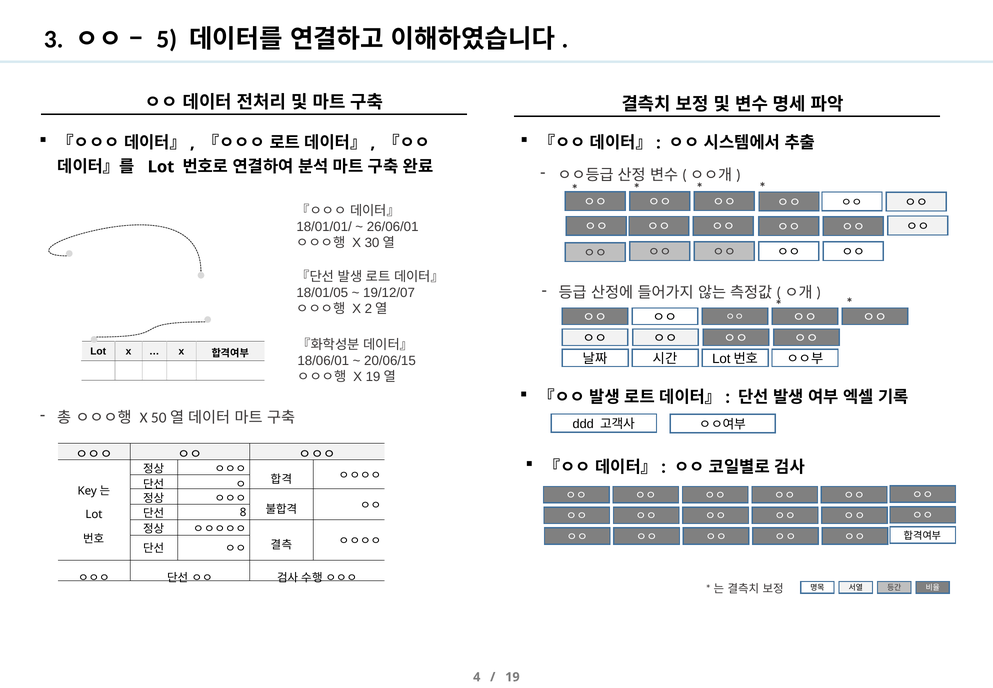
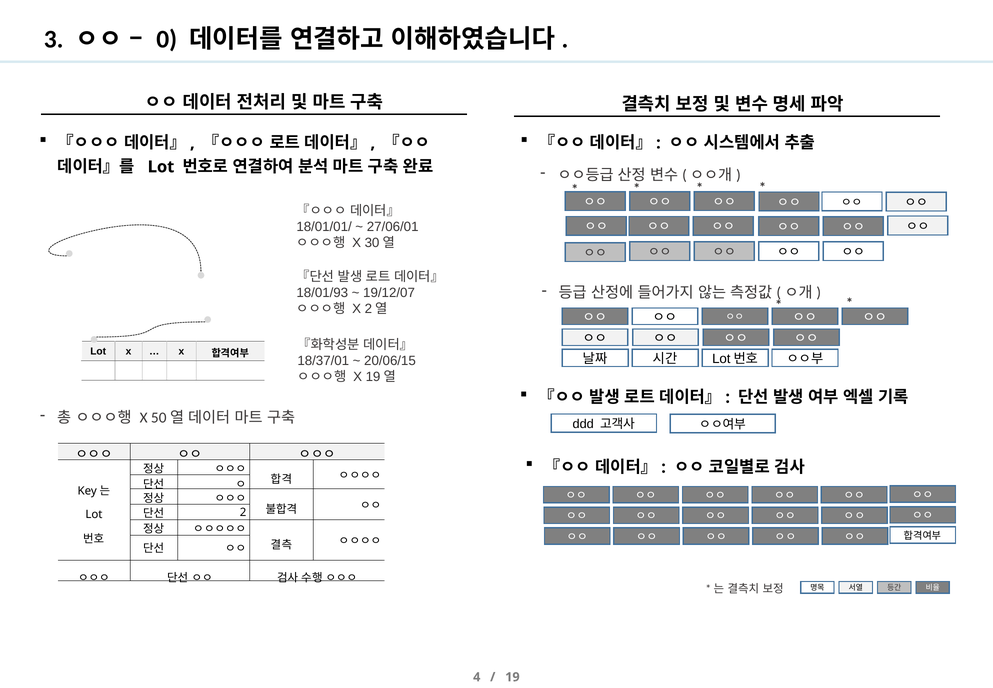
5: 5 -> 0 (167, 39)
26/06/01: 26/06/01 -> 27/06/01 (393, 227)
18/01/05: 18/01/05 -> 18/01/93 (322, 292)
18/06/01: 18/06/01 -> 18/37/01 (323, 361)
8: 8 -> 2 (243, 512)
